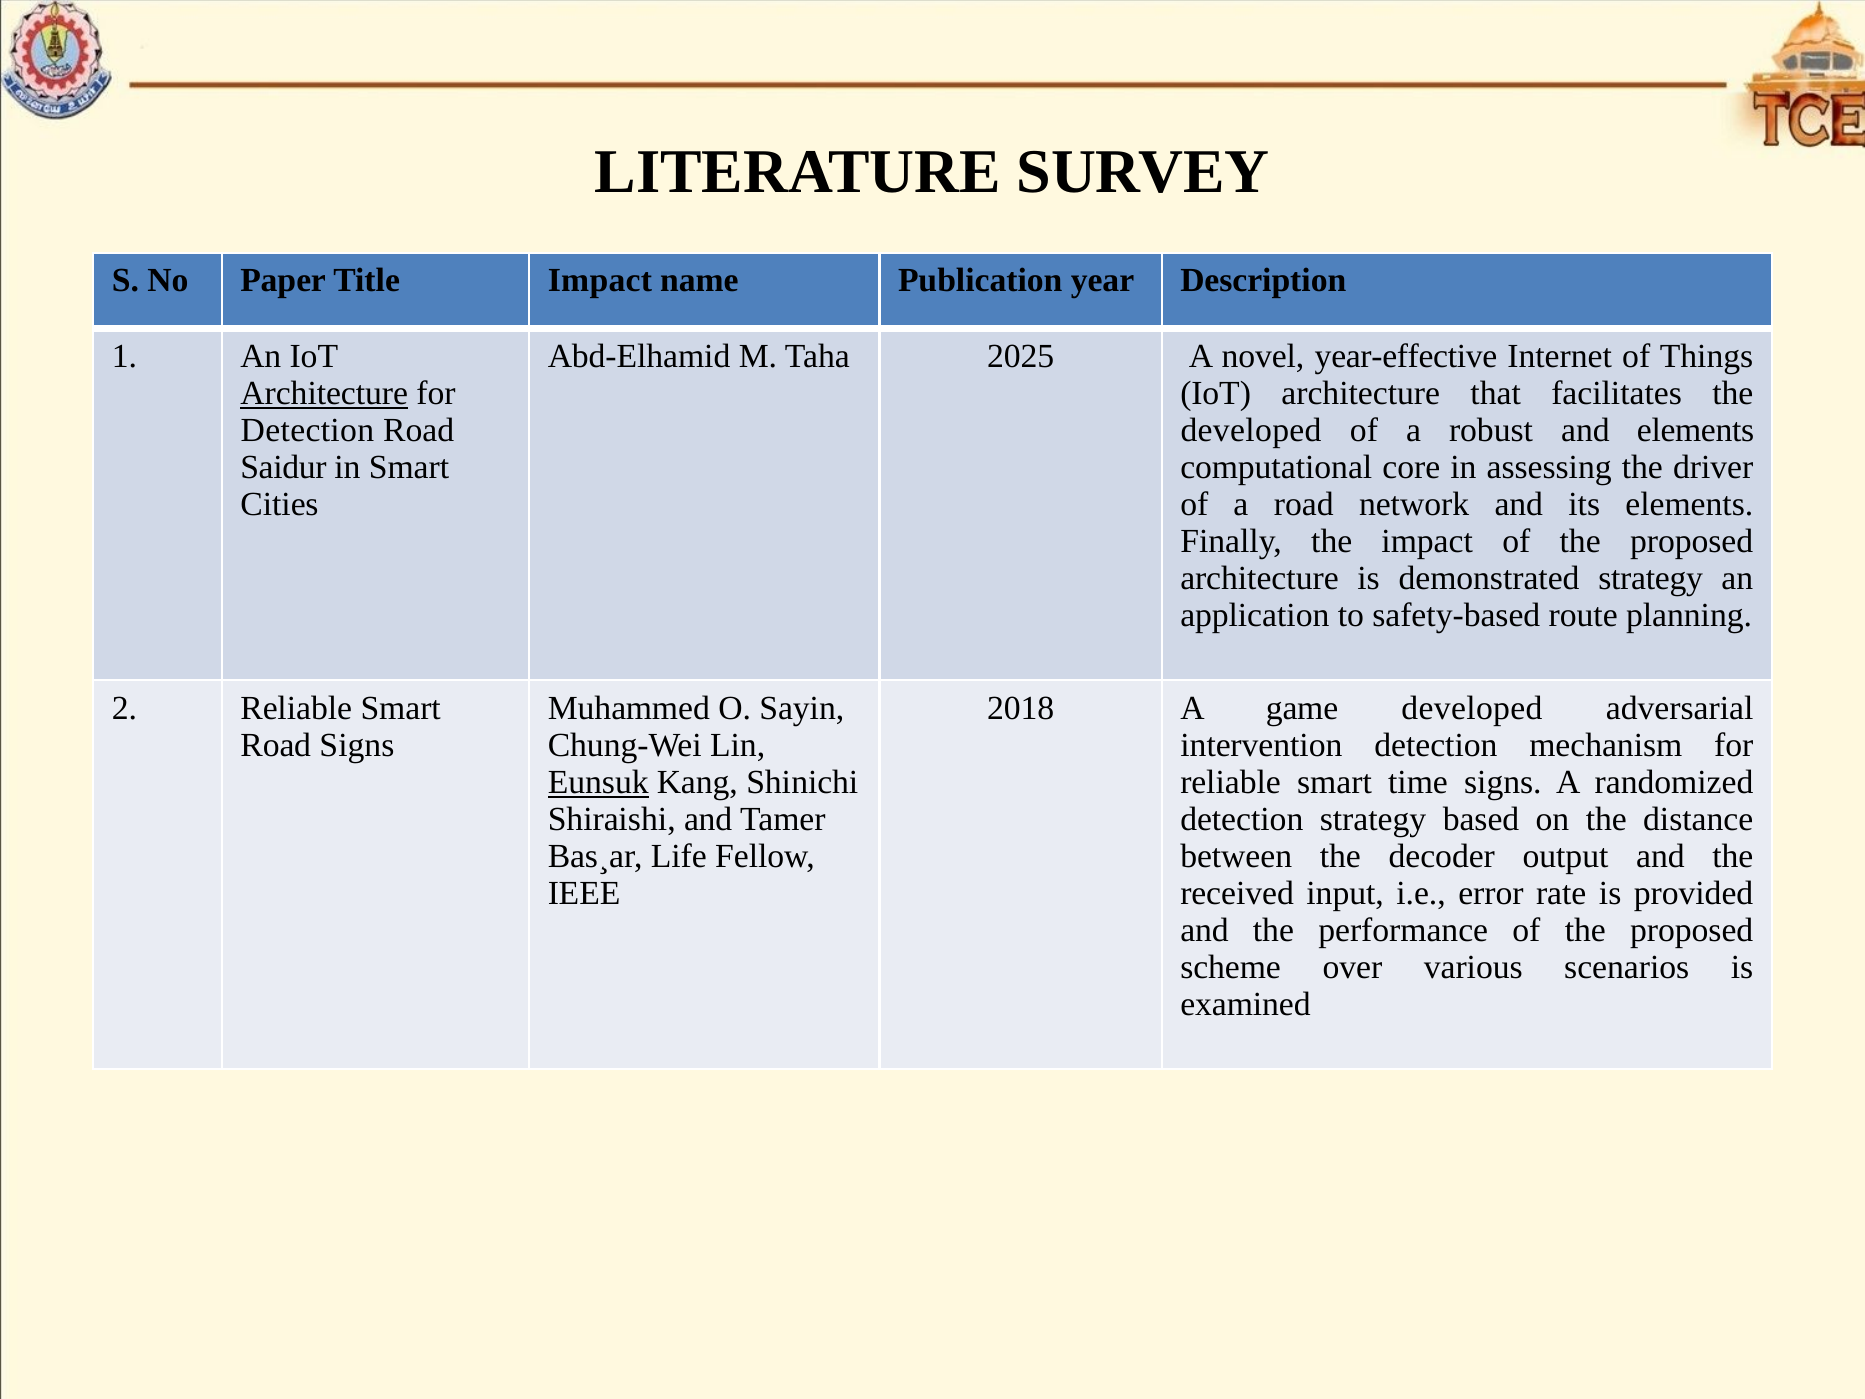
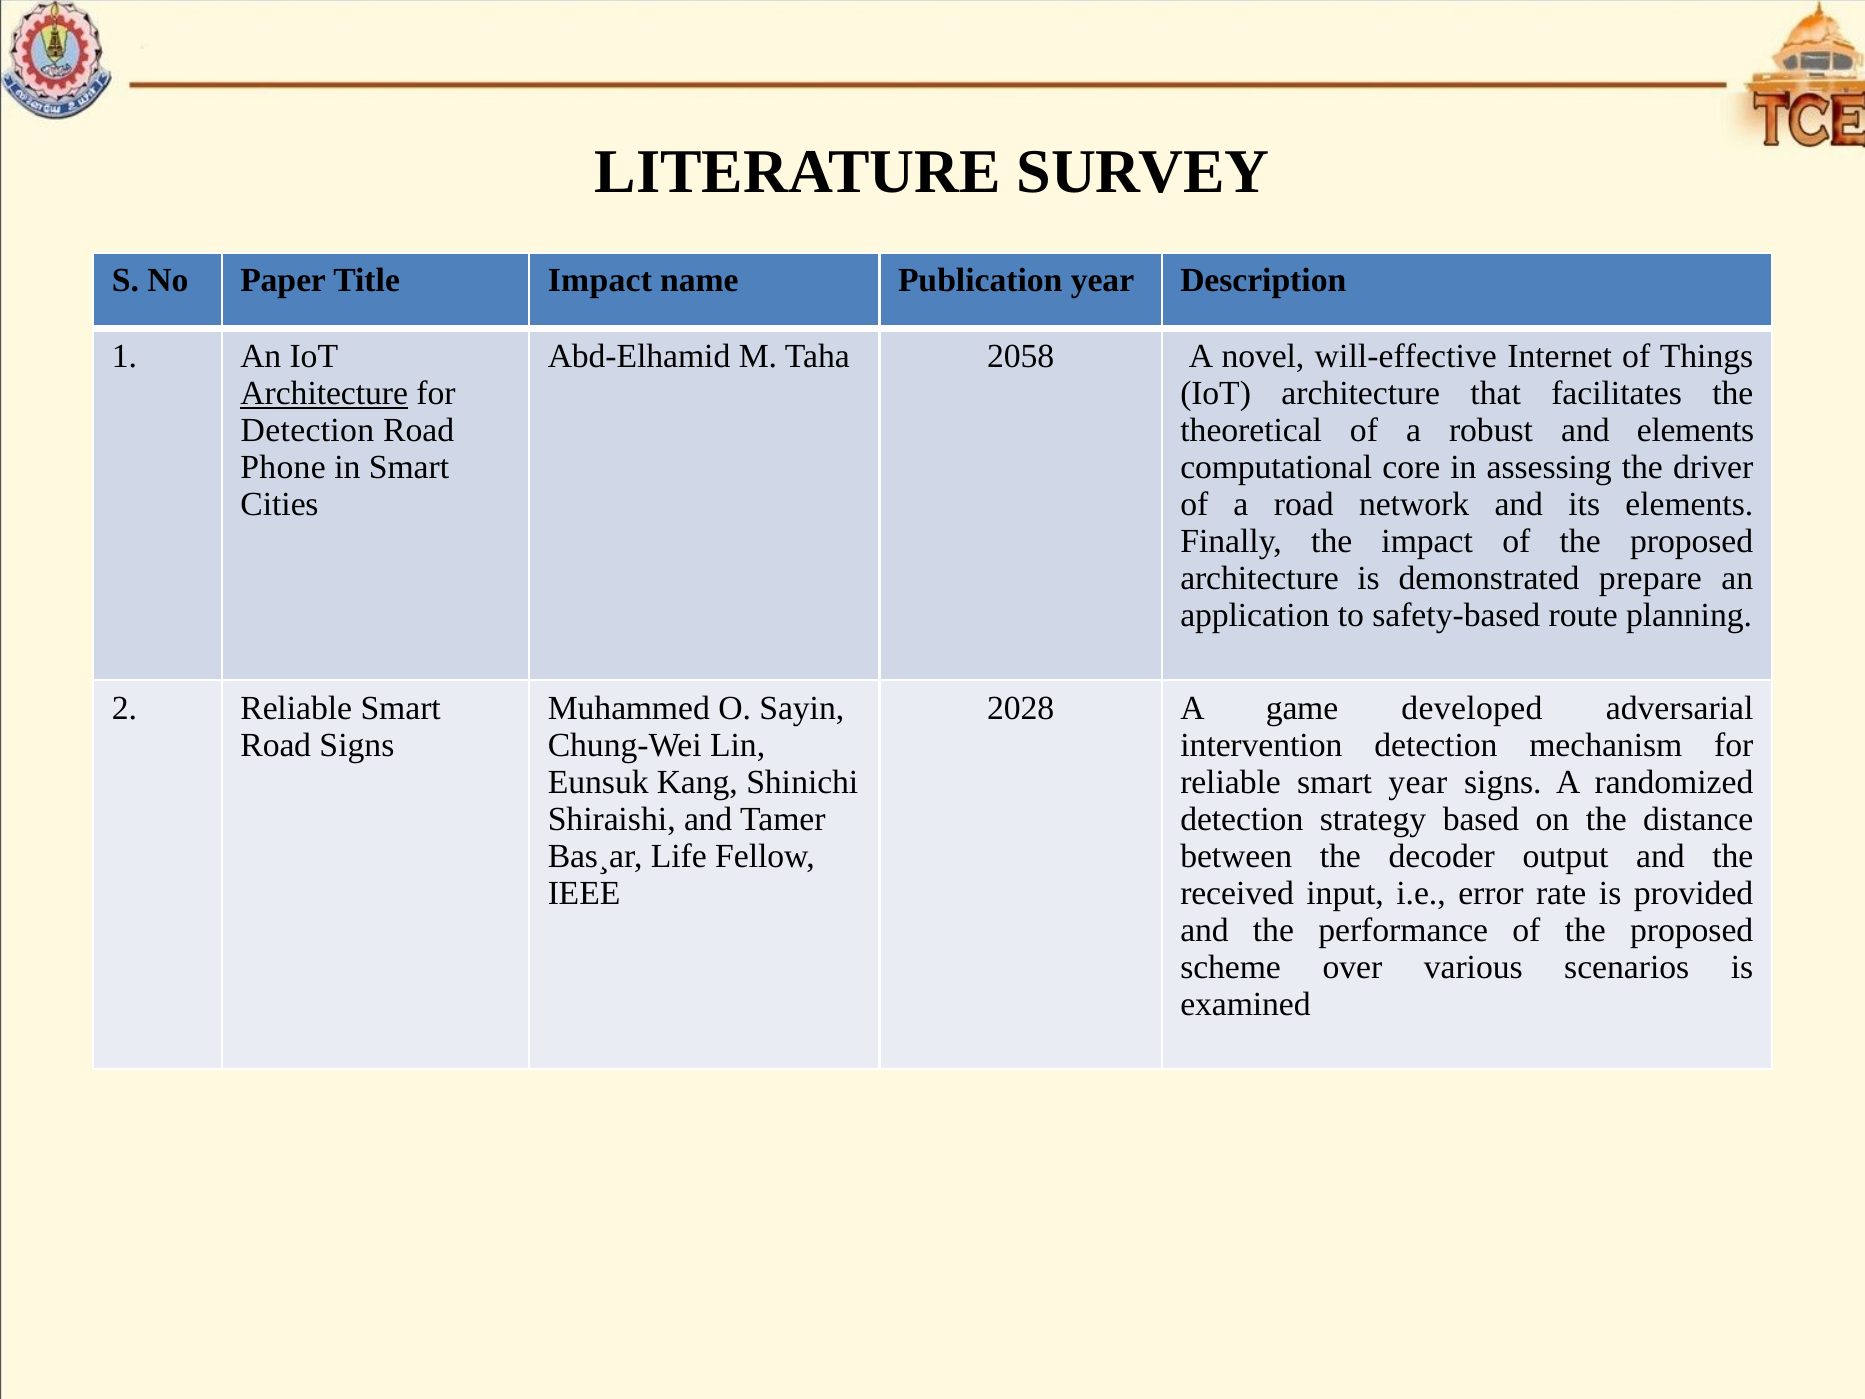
2025: 2025 -> 2058 (1021, 356)
year-effective: year-effective -> will-effective (1406, 356)
developed: developed -> theoretical (1251, 430)
Saidur: Saidur -> Phone (283, 467)
demonstrated strategy: strategy -> prepare (1650, 578)
2018: 2018 -> 2028 (1021, 708)
Eunsuk underline: present -> none (598, 782)
smart time: time -> year (1418, 782)
